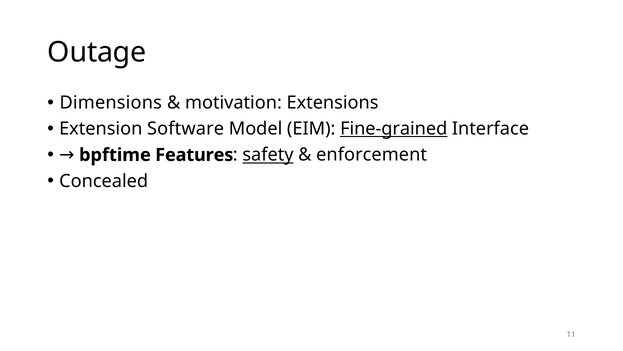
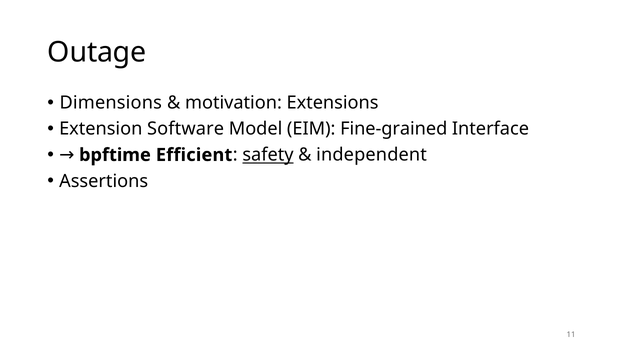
Fine-grained underline: present -> none (394, 129)
Features: Features -> Efficient (194, 155)
enforcement: enforcement -> independent (372, 155)
Concealed: Concealed -> Assertions (104, 181)
